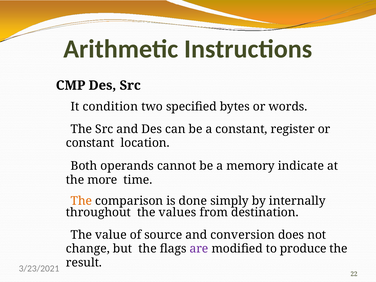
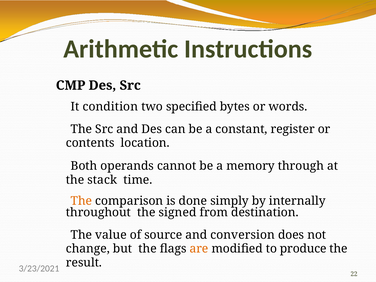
constant: constant -> contents (90, 143)
indicate: indicate -> through (301, 166)
more: more -> stack (102, 180)
values: values -> signed (177, 213)
are colour: purple -> orange (199, 249)
